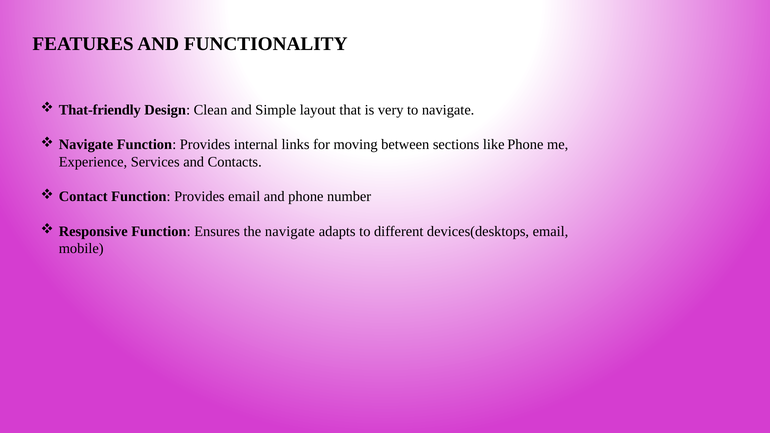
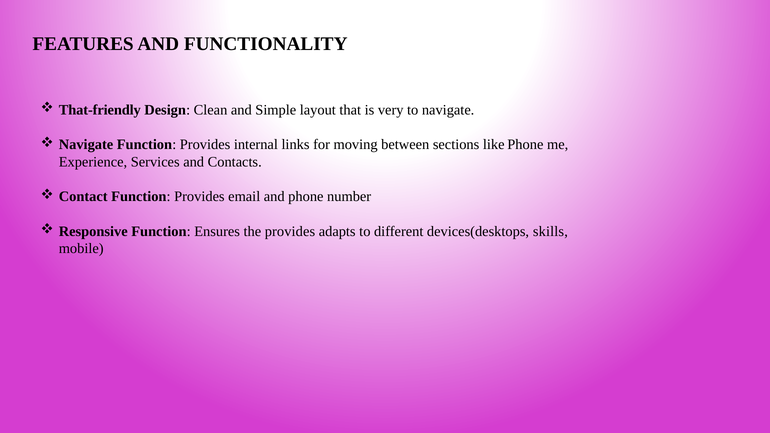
the navigate: navigate -> provides (290, 231)
devices(desktops email: email -> skills (550, 231)
